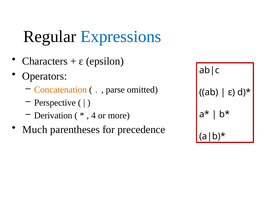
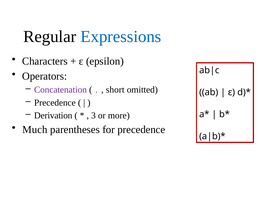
Concatenation colour: orange -> purple (61, 90)
parse: parse -> short (115, 90)
Perspective: Perspective -> Precedence (55, 102)
4: 4 -> 3 (93, 115)
